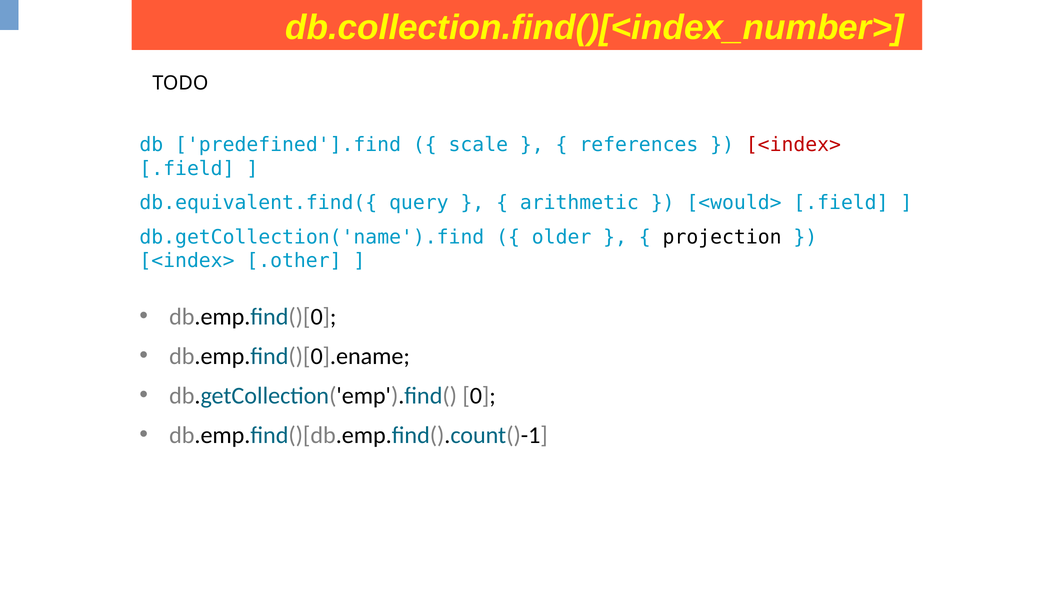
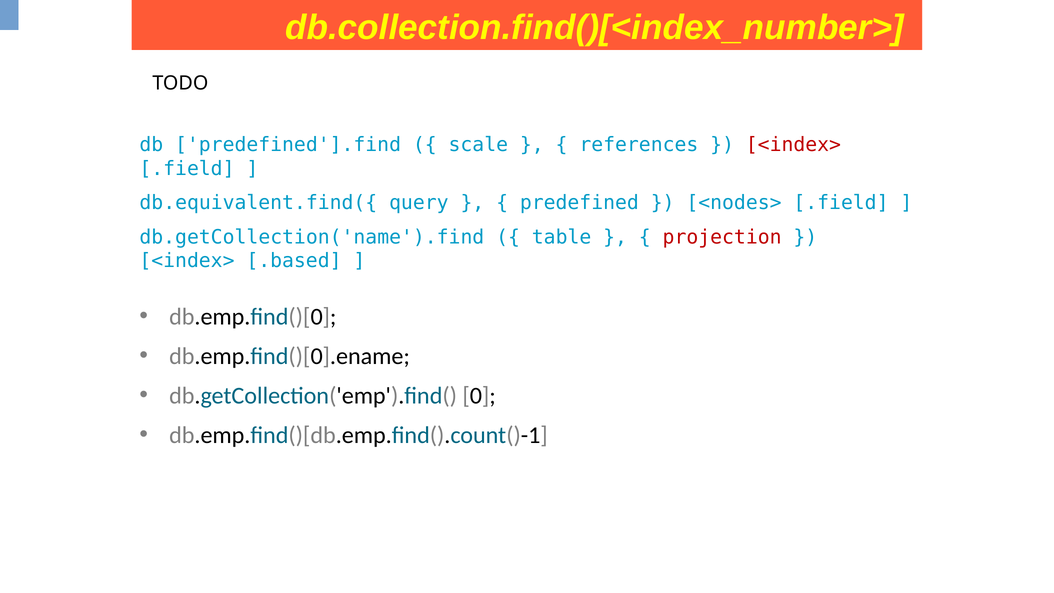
arithmetic: arithmetic -> predefined (579, 203)
<would>: <would> -> <nodes> (734, 203)
older: older -> table (562, 237)
projection colour: black -> red (722, 237)
.other: .other -> .based (294, 261)
